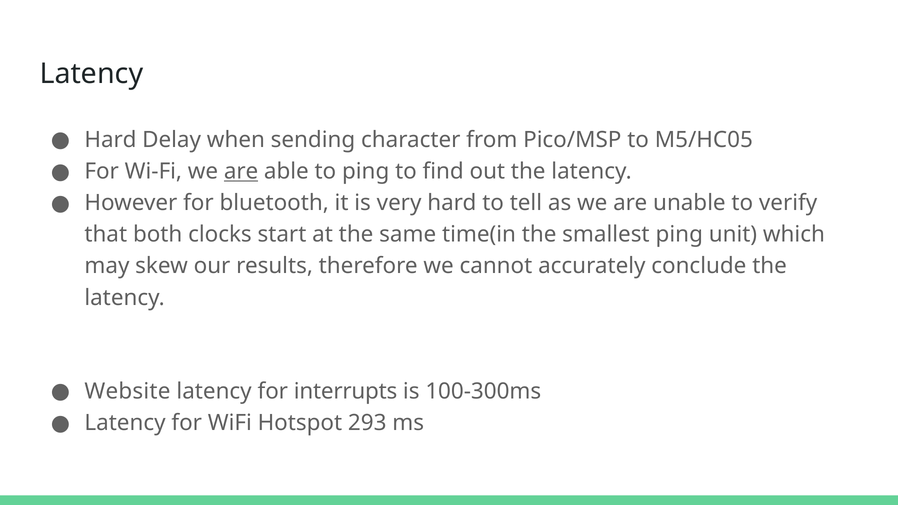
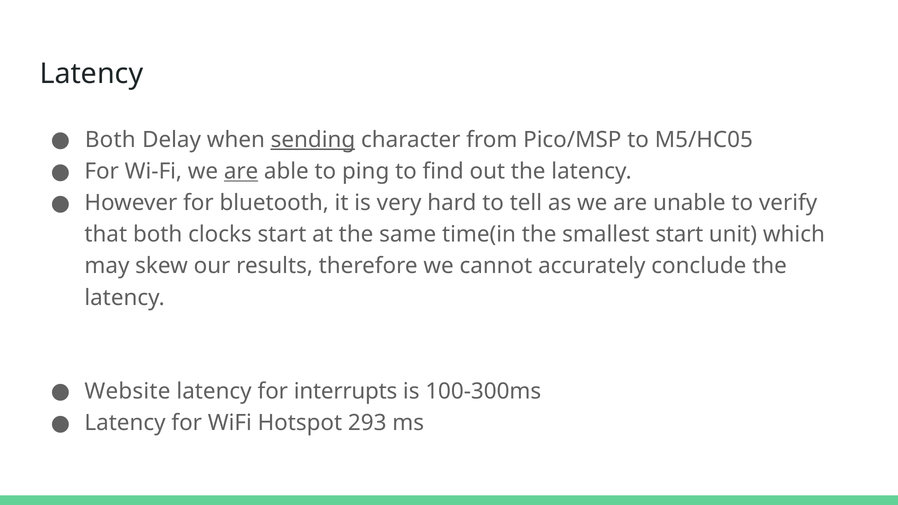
Hard: Hard -> Both (110, 140)
sending underline: none -> present (313, 140)
smallest ping: ping -> start (679, 235)
